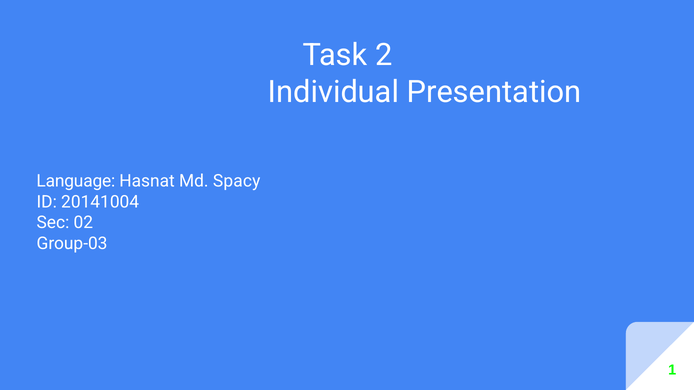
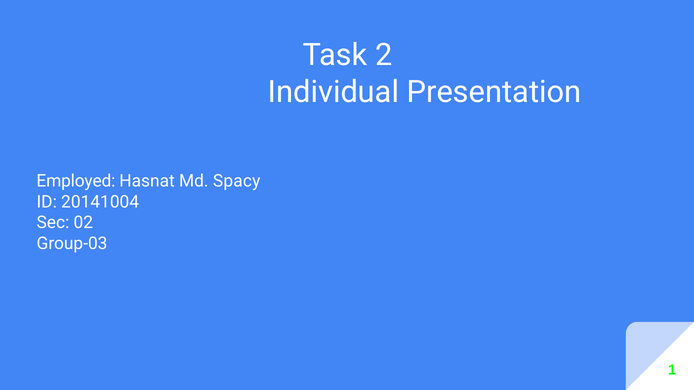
Language: Language -> Employed (76, 181)
